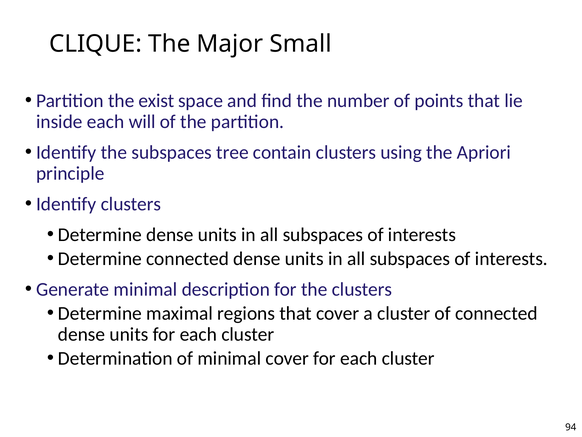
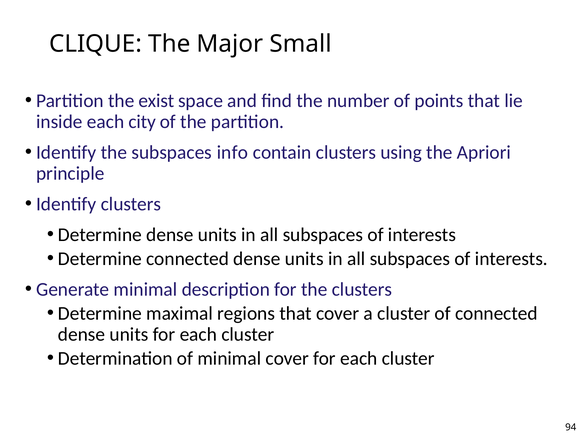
will: will -> city (142, 122)
tree: tree -> info (232, 152)
